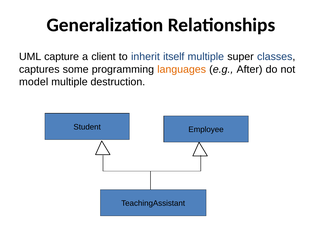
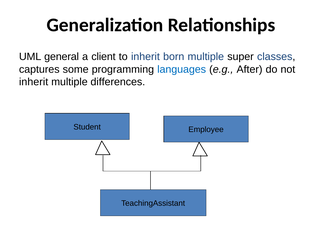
capture: capture -> general (62, 57)
itself: itself -> born (174, 57)
languages colour: orange -> blue (182, 70)
model: model -> inherit (34, 82)
destruction: destruction -> differences (118, 82)
